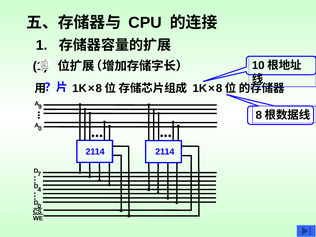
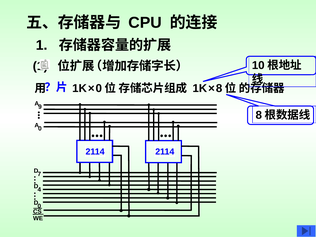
8: 8 -> 0 (99, 88)
